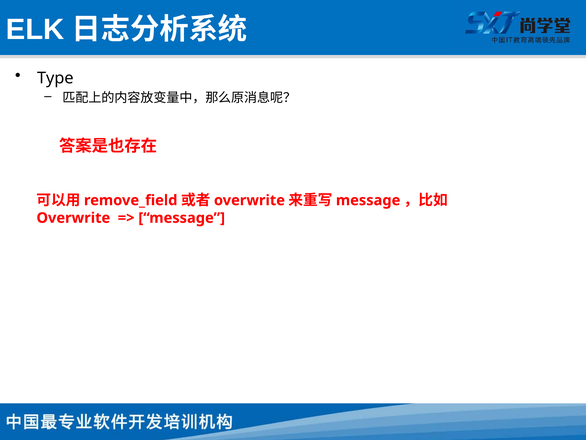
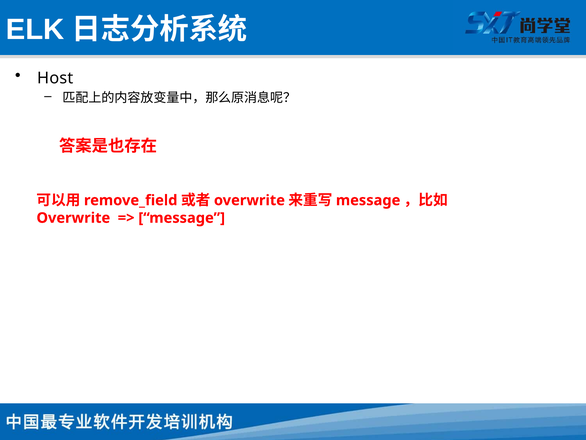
Type: Type -> Host (55, 78)
